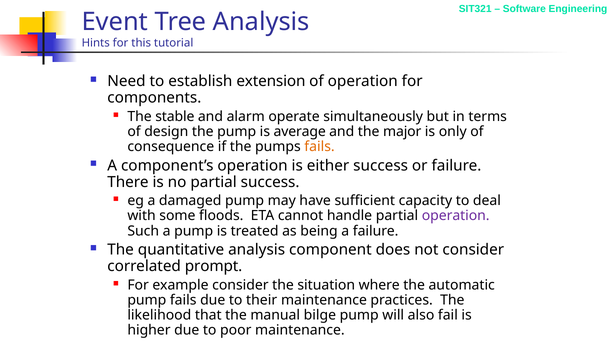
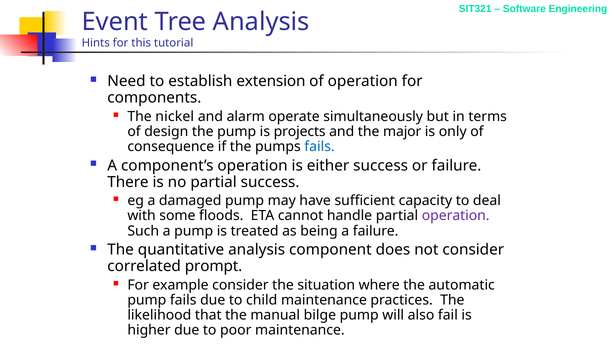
stable: stable -> nickel (175, 117)
average: average -> projects (300, 132)
fails colour: orange -> blue (320, 147)
their: their -> child (262, 300)
